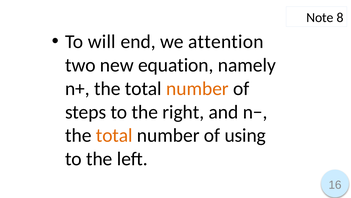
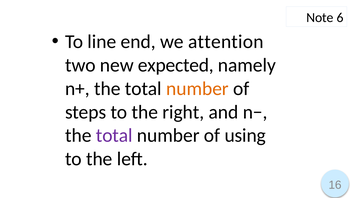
8: 8 -> 6 (340, 18)
will: will -> line (102, 42)
equation: equation -> expected (176, 65)
total colour: orange -> purple (114, 135)
